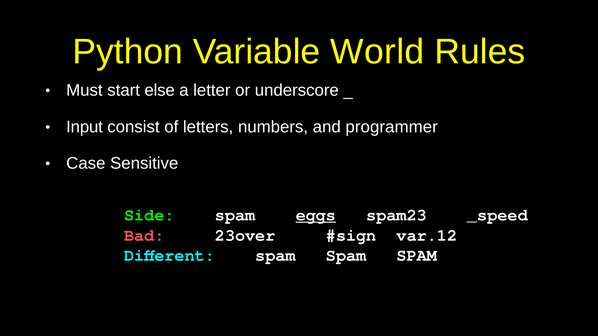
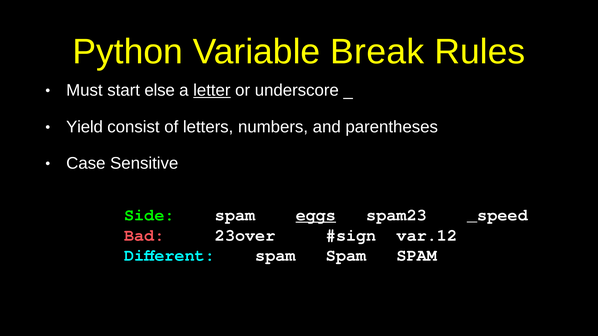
World: World -> Break (377, 52)
letter underline: none -> present (212, 90)
Input: Input -> Yield (85, 127)
programmer: programmer -> parentheses (392, 127)
